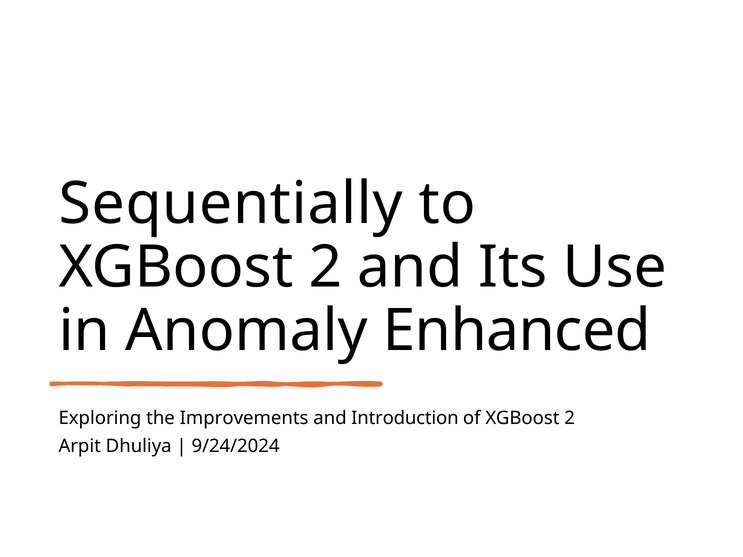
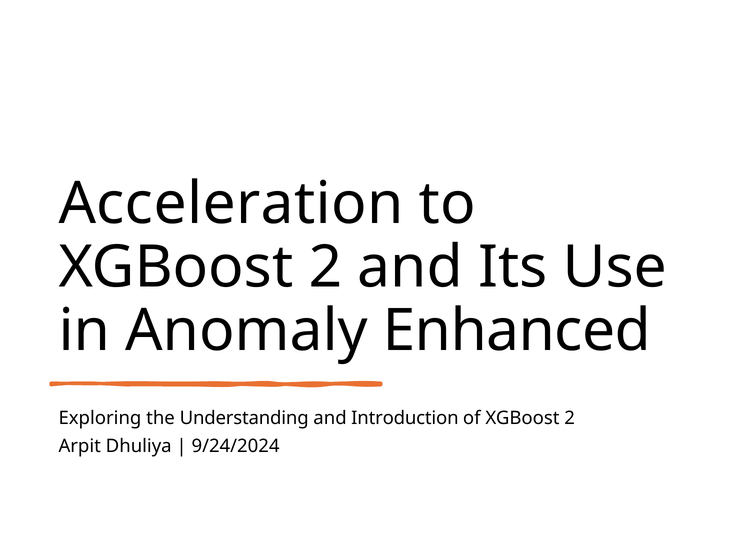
Sequentially: Sequentially -> Acceleration (231, 204)
Improvements: Improvements -> Understanding (244, 419)
